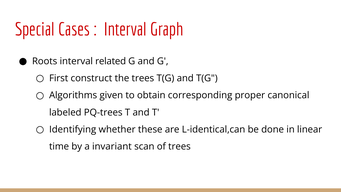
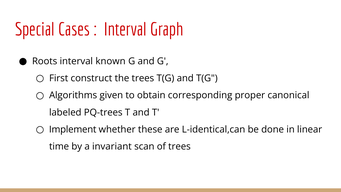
related: related -> known (111, 61)
Identifying: Identifying -> Implement (73, 129)
